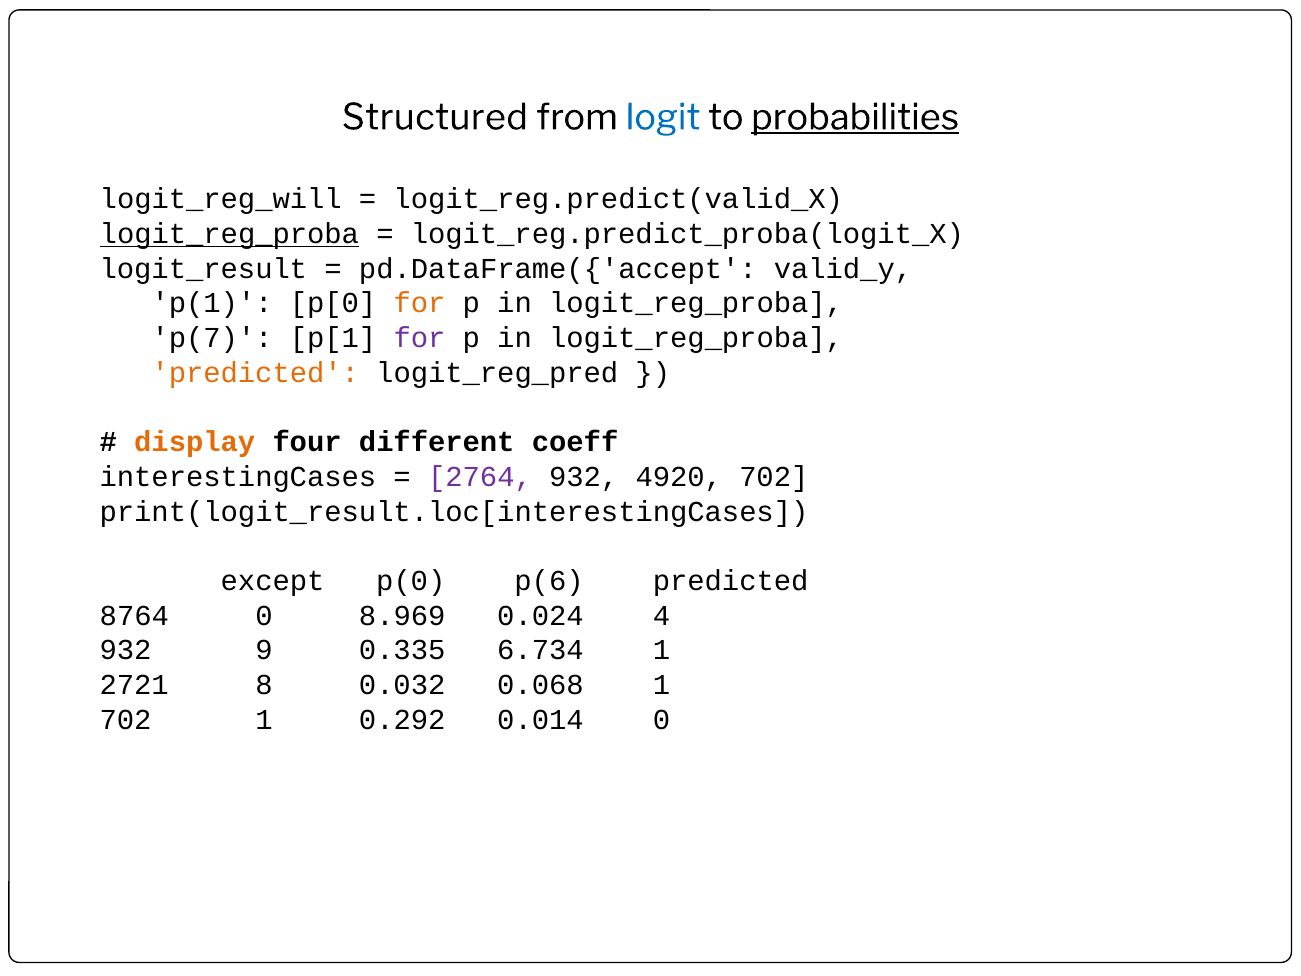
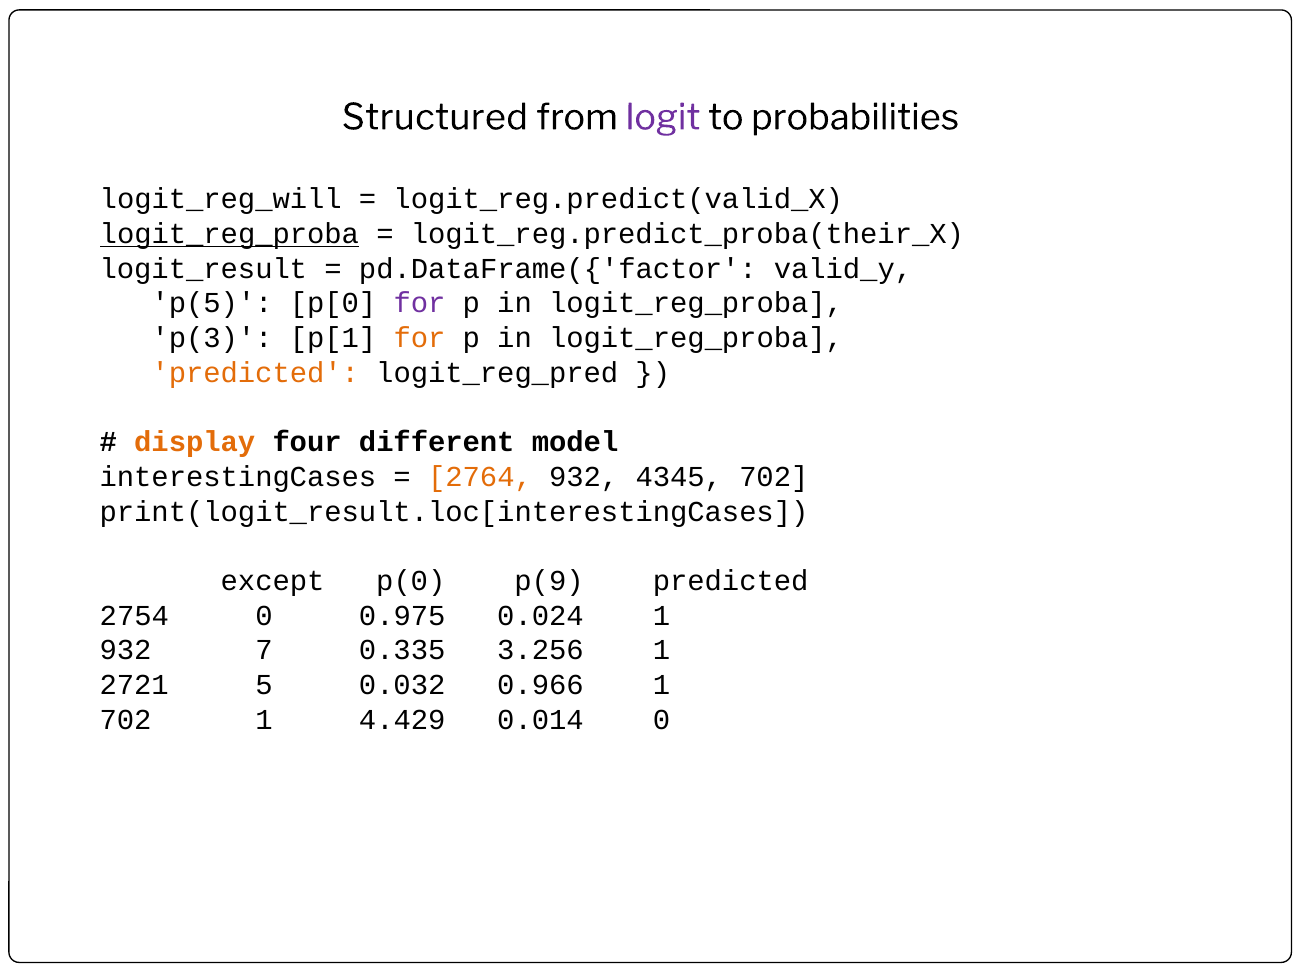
logit colour: blue -> purple (663, 117)
probabilities underline: present -> none (855, 117)
logit_reg.predict_proba(logit_X: logit_reg.predict_proba(logit_X -> logit_reg.predict_proba(their_X (687, 234)
pd.DataFrame({'accept: pd.DataFrame({'accept -> pd.DataFrame({'factor (558, 269)
p(1: p(1 -> p(5 (212, 303)
for colour: orange -> purple (420, 303)
p(7: p(7 -> p(3 (212, 338)
for colour: purple -> orange (420, 338)
coeff: coeff -> model (575, 442)
2764 colour: purple -> orange (480, 477)
4920: 4920 -> 4345 (679, 477)
p(6: p(6 -> p(9 (549, 581)
8764: 8764 -> 2754 (134, 615)
8.969: 8.969 -> 0.975 (402, 615)
0.024 4: 4 -> 1 (662, 615)
9: 9 -> 7 (264, 650)
6.734: 6.734 -> 3.256 (540, 650)
8: 8 -> 5 (264, 685)
0.068: 0.068 -> 0.966 (540, 685)
0.292: 0.292 -> 4.429 (402, 719)
